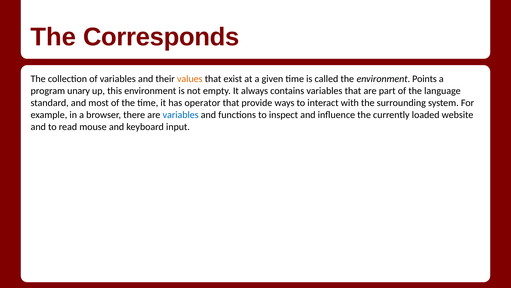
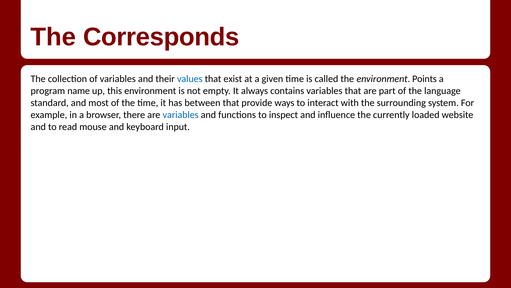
values colour: orange -> blue (190, 79)
unary: unary -> name (79, 91)
operator: operator -> between (202, 103)
